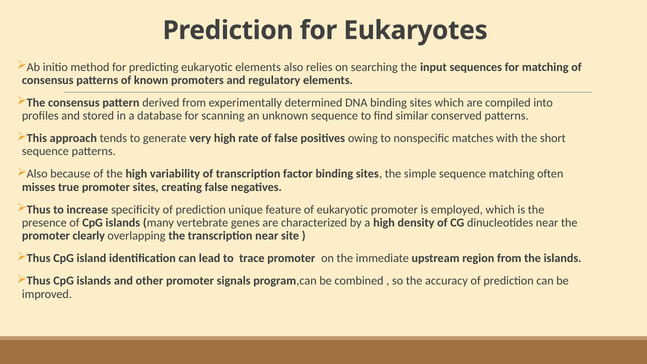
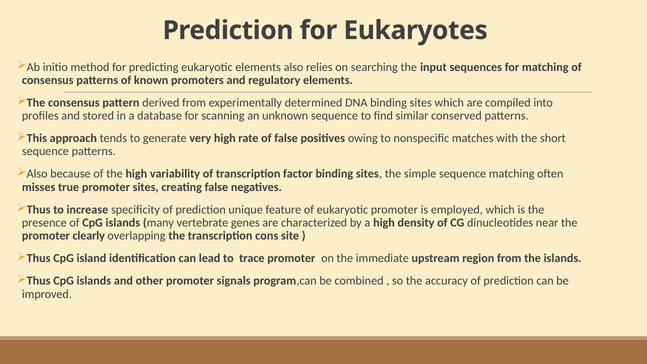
transcription near: near -> cons (267, 236)
